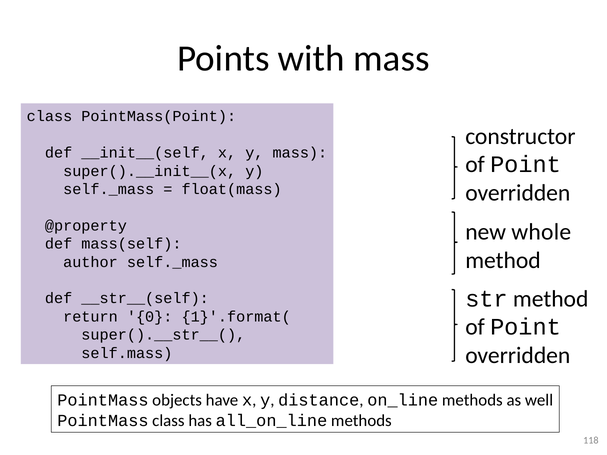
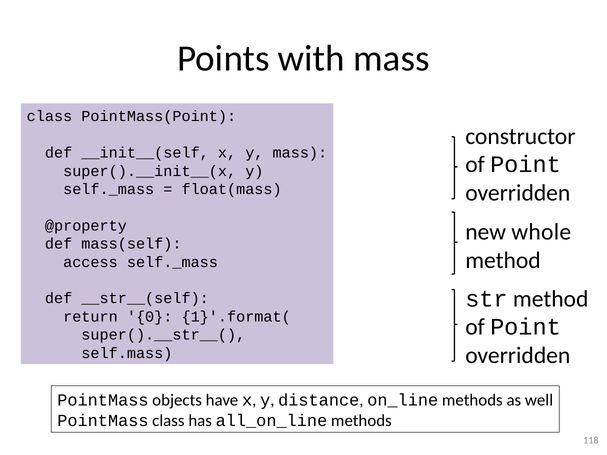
author: author -> access (90, 262)
